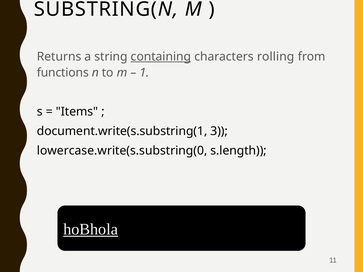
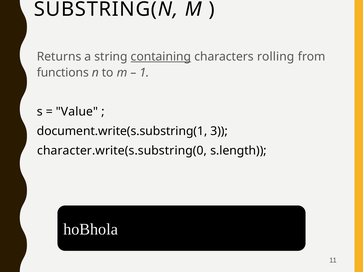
Items: Items -> Value (77, 112)
lowercase.write(s.substring(0: lowercase.write(s.substring(0 -> character.write(s.substring(0 (122, 151)
hoBhola underline: present -> none (91, 229)
